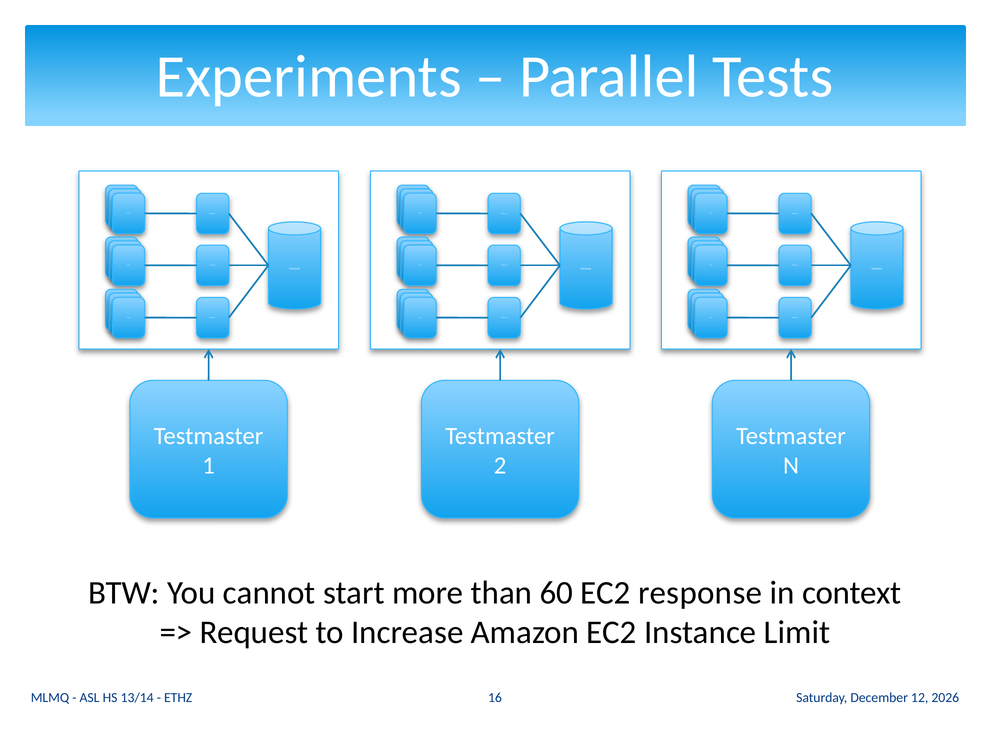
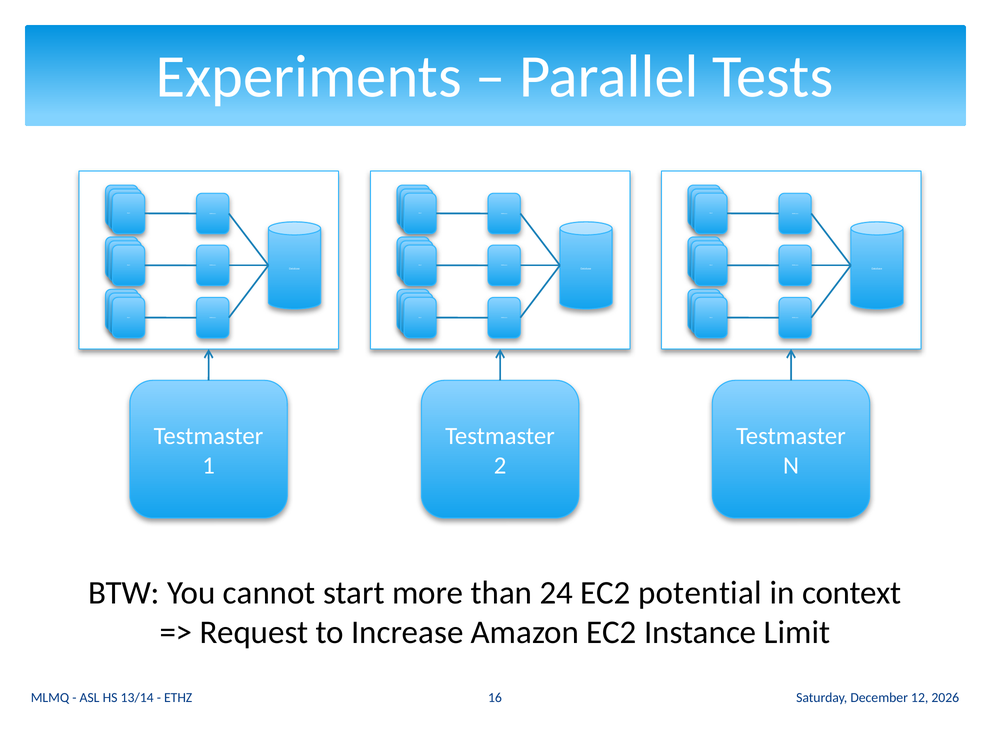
60: 60 -> 24 (556, 592)
response: response -> potential (700, 592)
